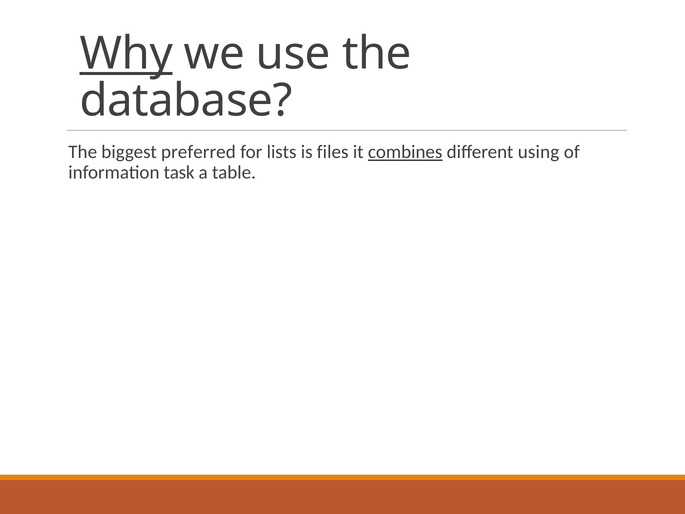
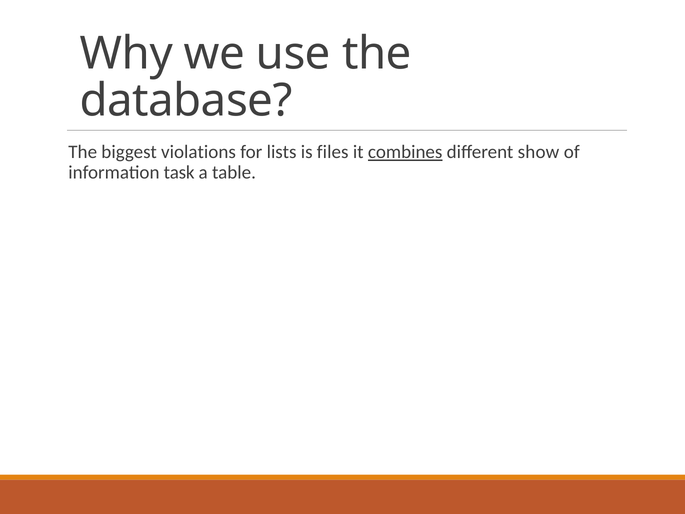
Why underline: present -> none (126, 54)
preferred: preferred -> violations (198, 152)
using: using -> show (539, 152)
